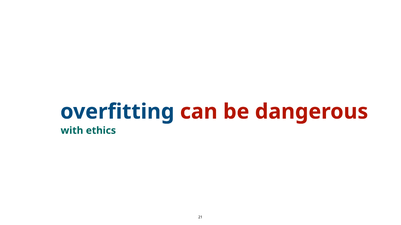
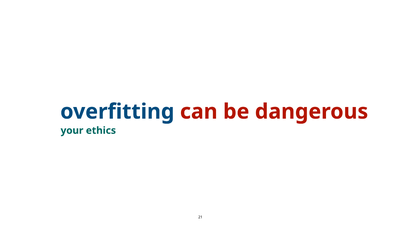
with: with -> your (72, 131)
